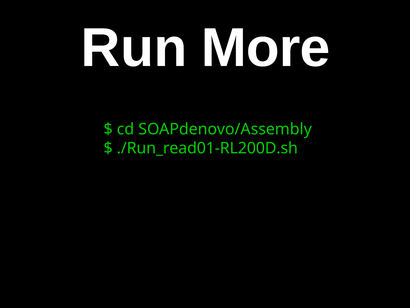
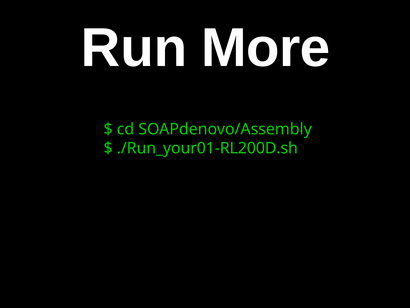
./Run_read01-RL200D.sh: ./Run_read01-RL200D.sh -> ./Run_your01-RL200D.sh (207, 148)
